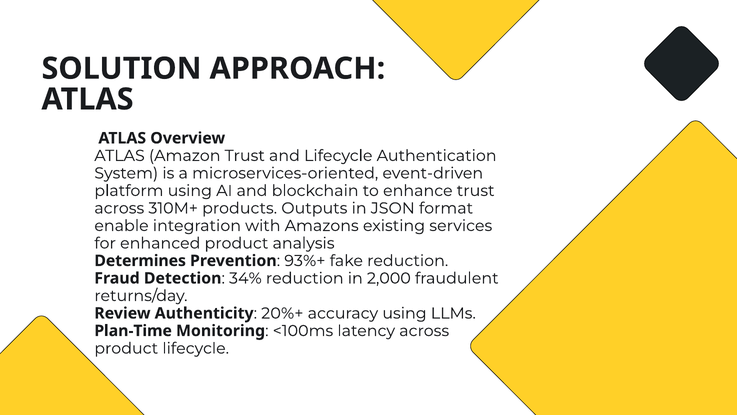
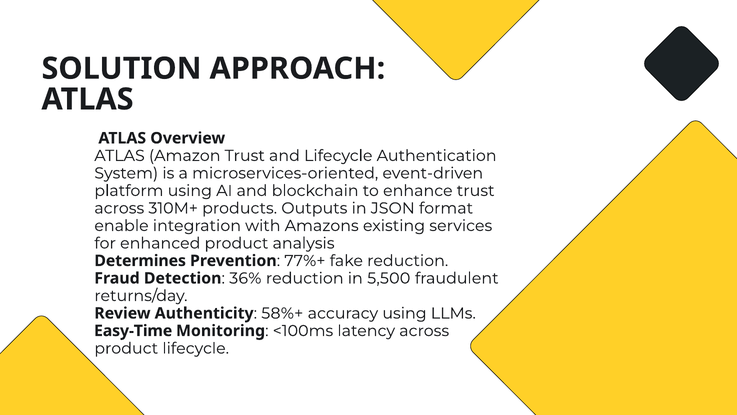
93%+: 93%+ -> 77%+ (305, 261)
34%: 34% -> 36% (245, 278)
2,000: 2,000 -> 5,500 (389, 278)
20%+: 20%+ -> 58%+ (282, 313)
Plan-Time: Plan-Time -> Easy-Time (133, 331)
